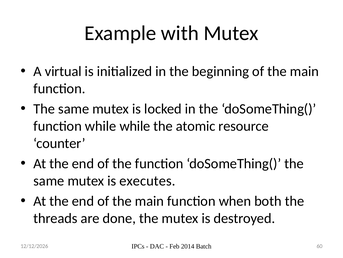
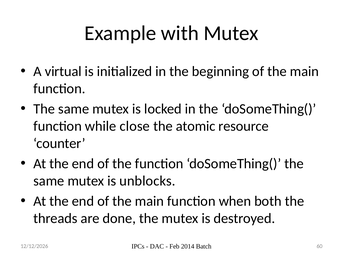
while while: while -> close (135, 126)
executes: executes -> unblocks (147, 180)
